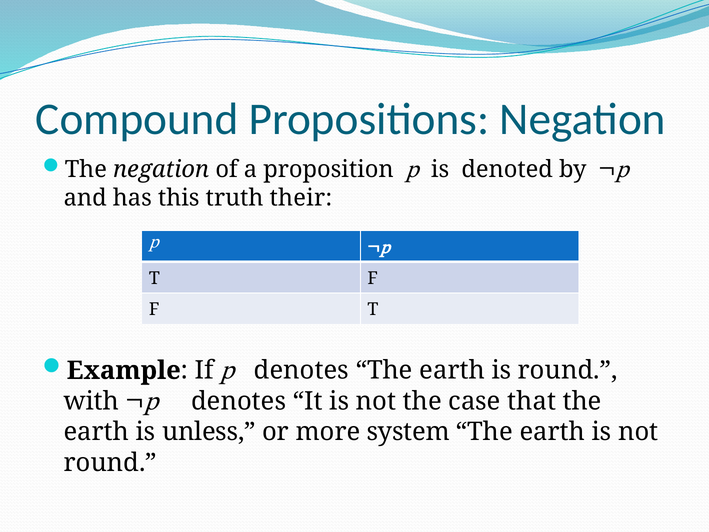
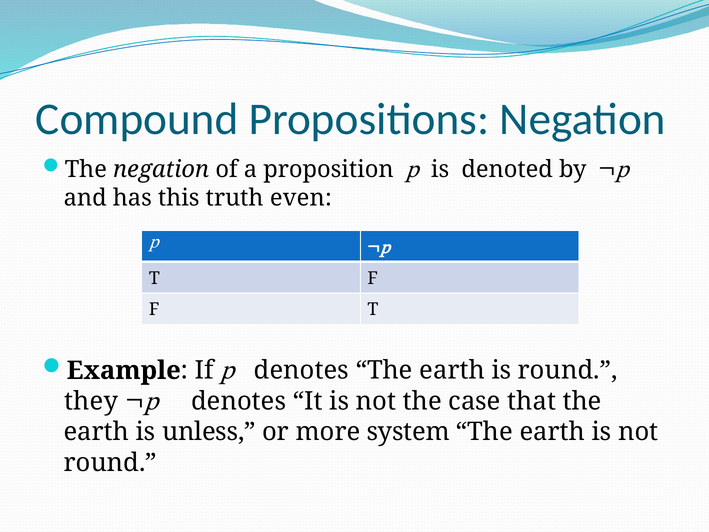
their: their -> even (301, 198)
with: with -> they (91, 401)
